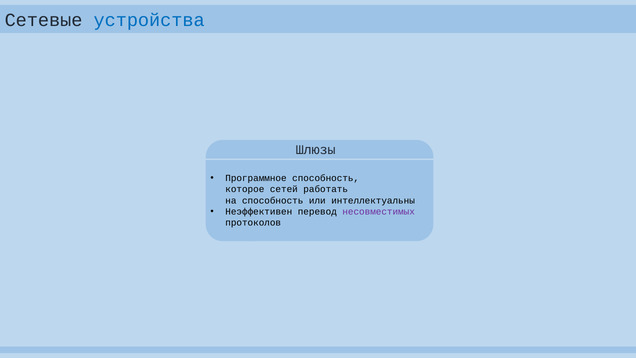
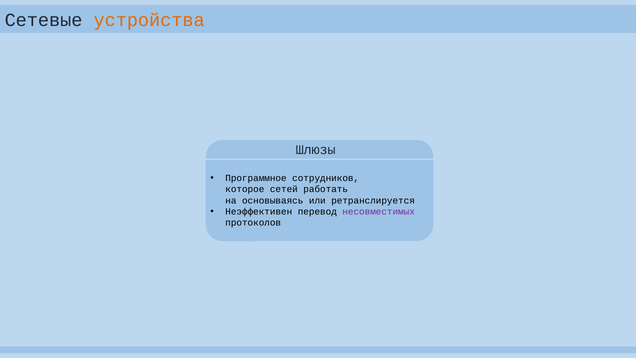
устройства colour: blue -> orange (149, 20)
Программное способность: способность -> сотрудников (326, 178)
на способность: способность -> основываясь (273, 200)
интеллектуальны: интеллектуальны -> ретранслируется (373, 200)
